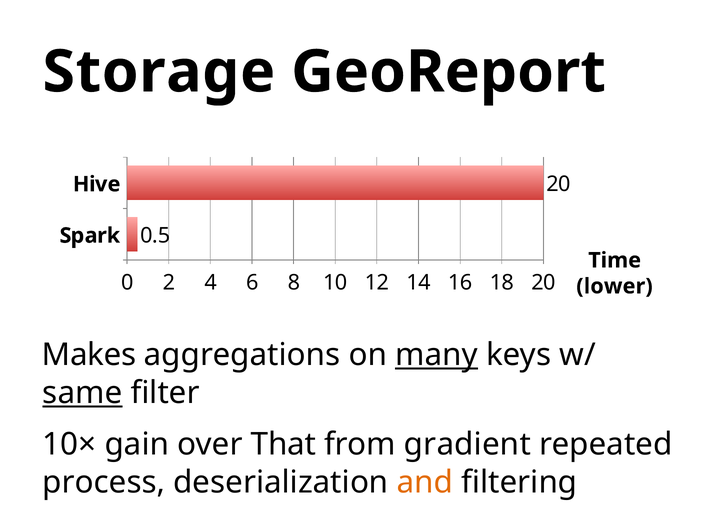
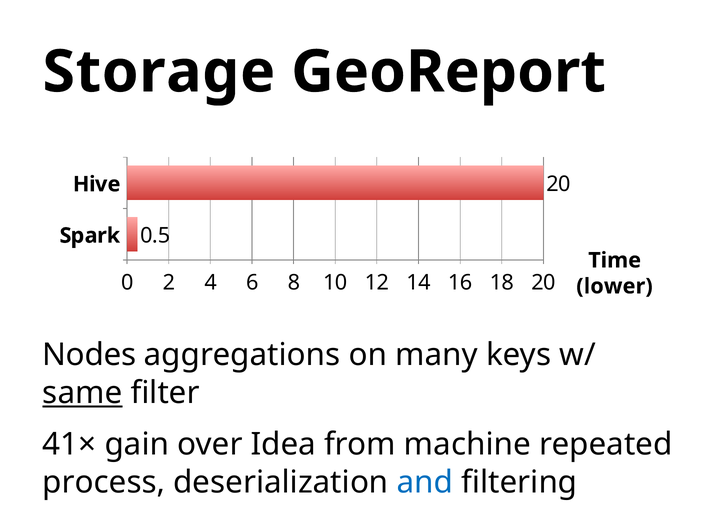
Makes: Makes -> Nodes (89, 355)
many underline: present -> none (437, 355)
10×: 10× -> 41× (69, 444)
That: That -> Idea (283, 444)
gradient: gradient -> machine (467, 444)
and colour: orange -> blue (425, 482)
